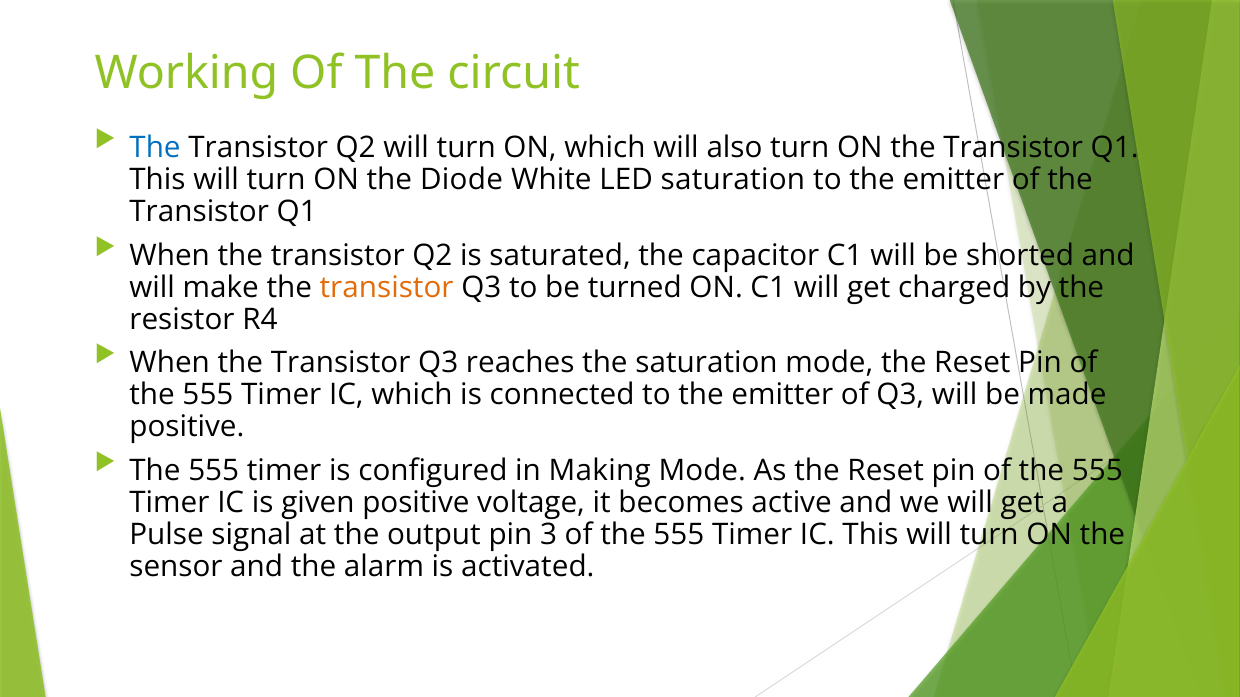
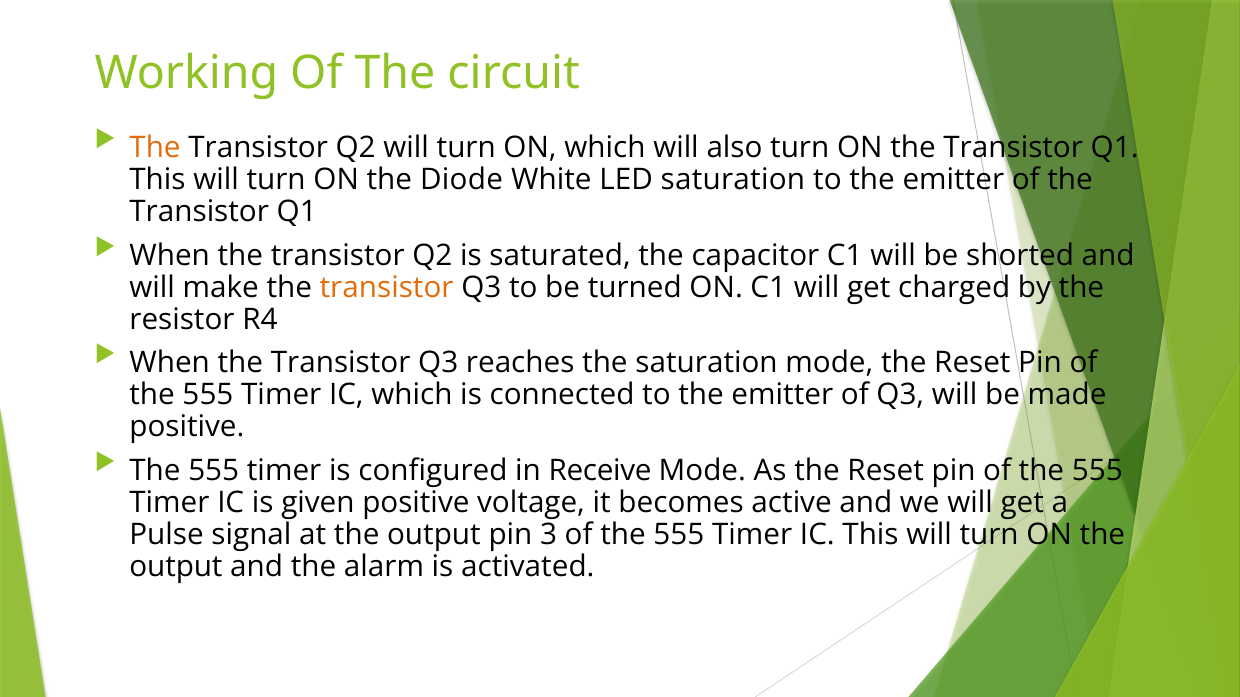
The colour: blue -> orange (155, 148)
Making: Making -> Receive (600, 471)
sensor: sensor -> output (176, 567)
